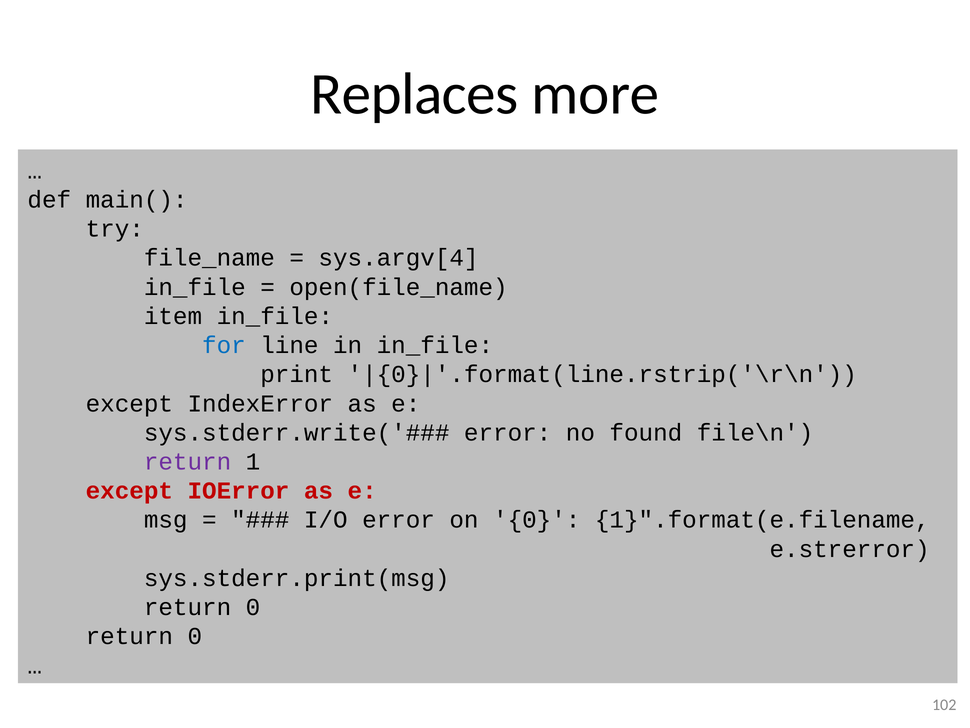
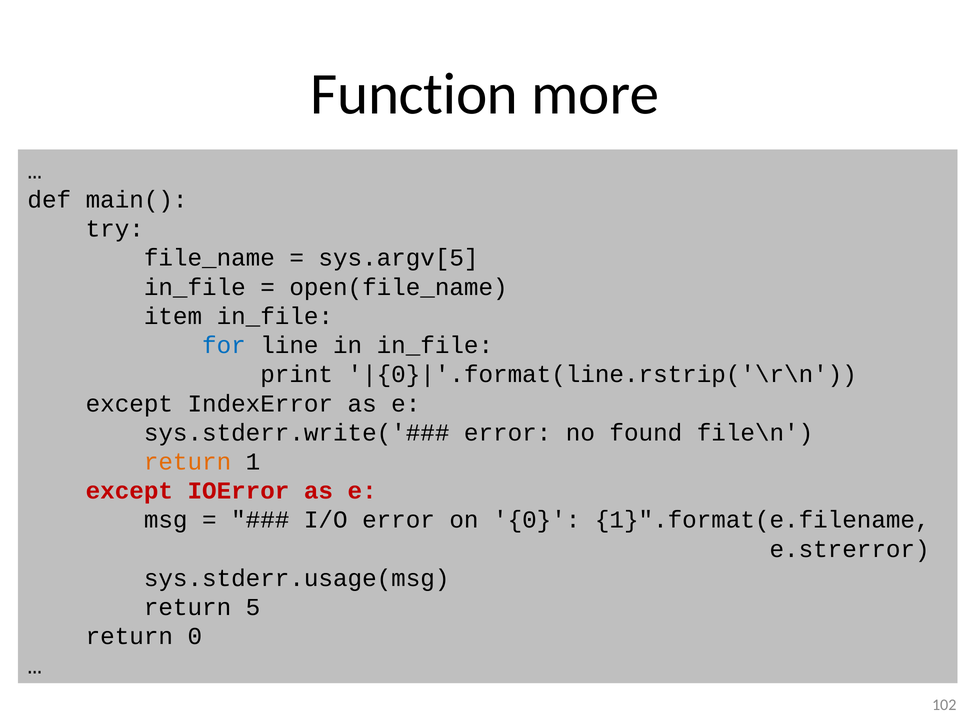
Replaces: Replaces -> Function (414, 94)
sys.argv[4: sys.argv[4 -> sys.argv[5 (399, 258)
return colour: purple -> orange (188, 461)
sys.stderr.print(msg: sys.stderr.print(msg -> sys.stderr.usage(msg (297, 578)
0: 0 -> 5 (253, 607)
